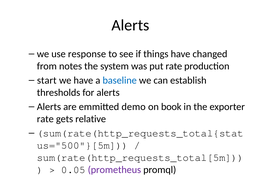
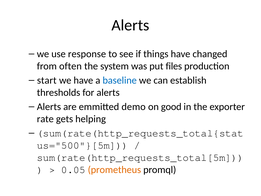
notes: notes -> often (70, 66)
put rate: rate -> files (174, 66)
book: book -> good (171, 107)
relative: relative -> helping (91, 119)
prometheus colour: purple -> orange (114, 170)
